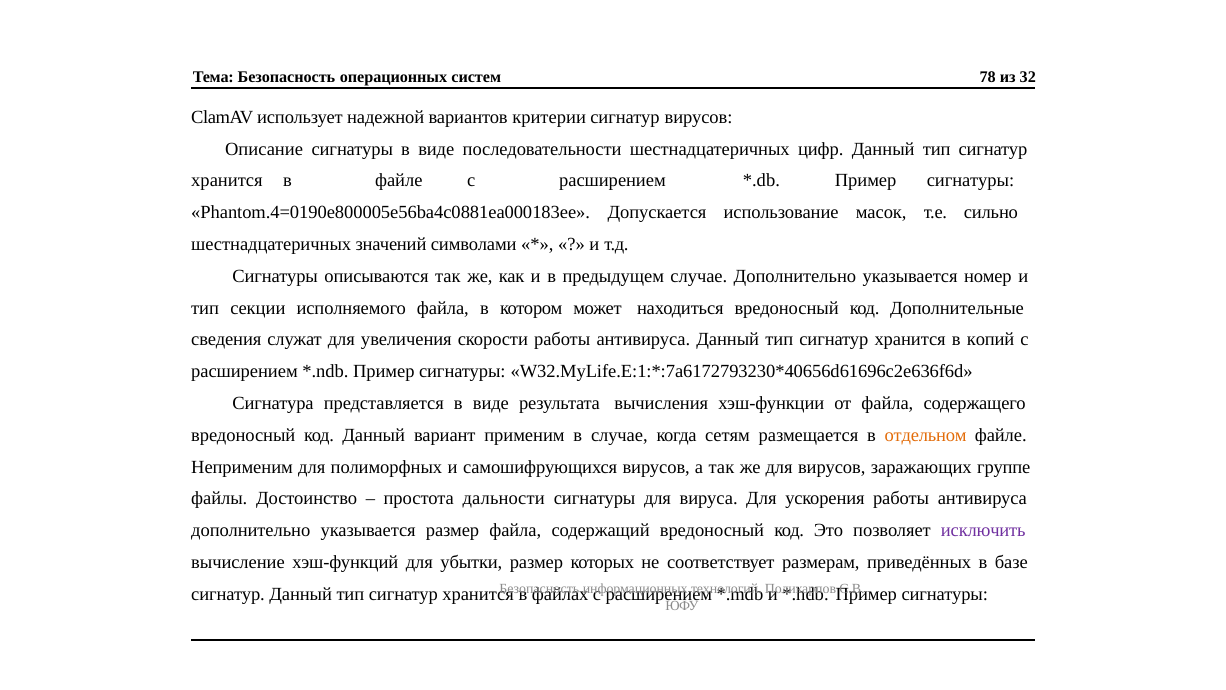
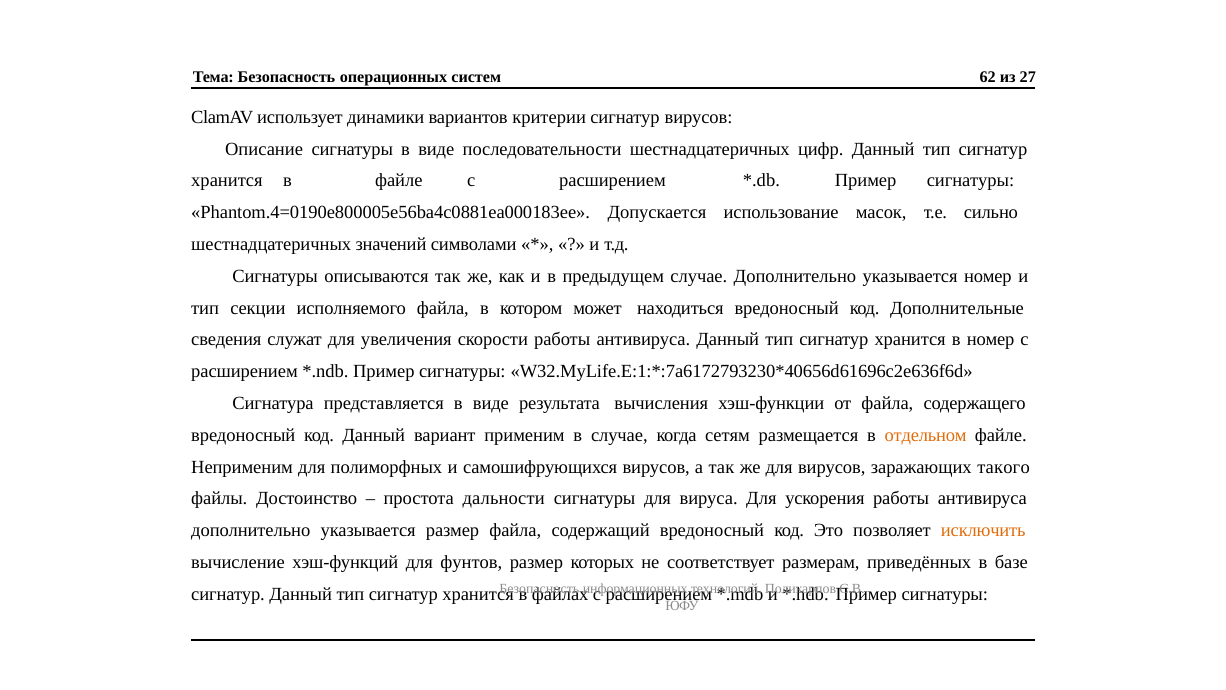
78: 78 -> 62 (988, 77)
32: 32 -> 27 (1028, 77)
надежной: надежной -> динамики (386, 117)
в копий: копий -> номер (991, 340)
группе: группе -> такого (1004, 467)
исключить colour: purple -> orange (983, 530)
убытки: убытки -> фунтов (471, 562)
